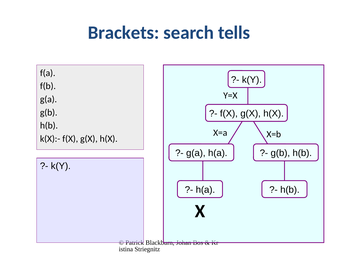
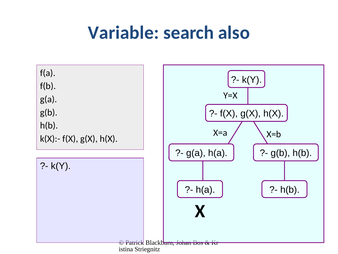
Brackets: Brackets -> Variable (124, 33)
tells: tells -> also (234, 33)
